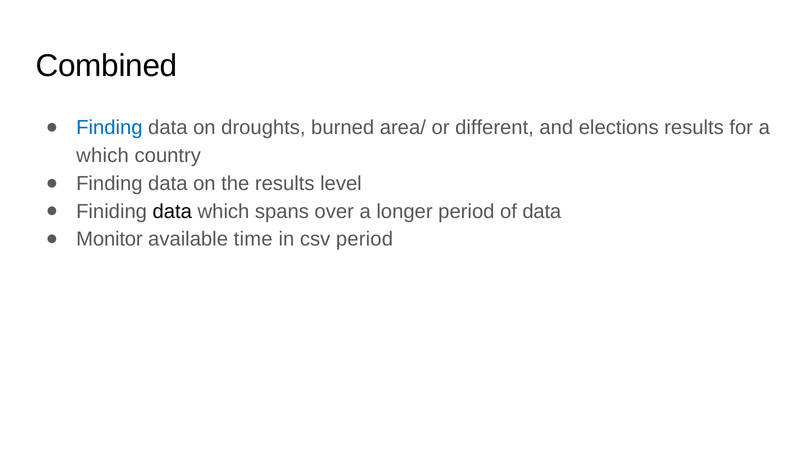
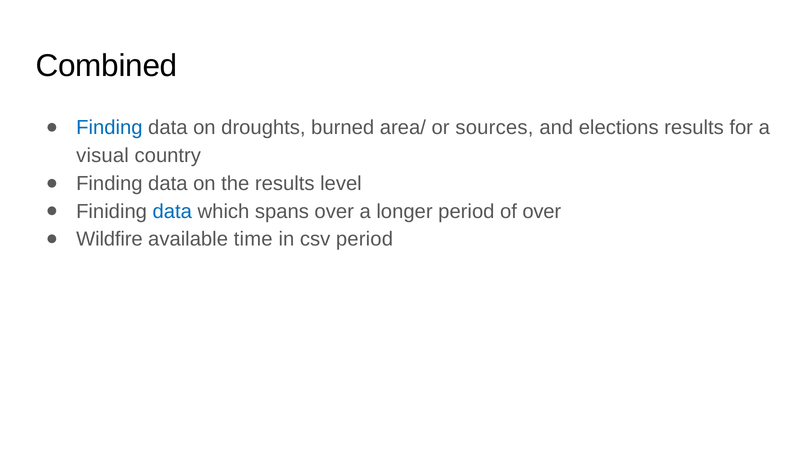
different: different -> sources (494, 127)
which: which -> visual (103, 155)
data colour: black -> blue (172, 211)
of data: data -> over (542, 211)
Monitor: Monitor -> Wildfire (109, 239)
